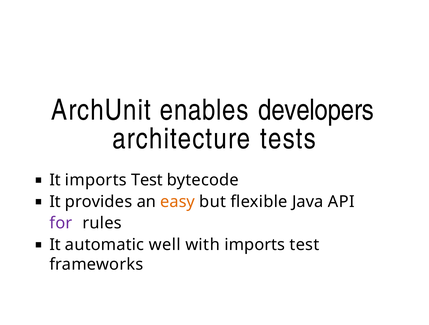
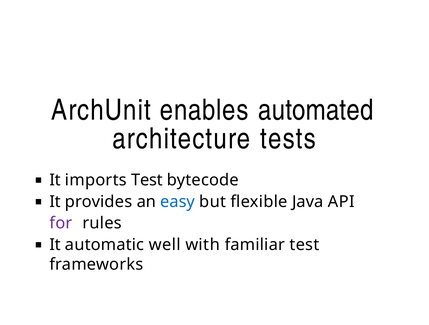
developers: developers -> automated (316, 110)
easy colour: orange -> blue (178, 202)
with imports: imports -> familiar (255, 245)
